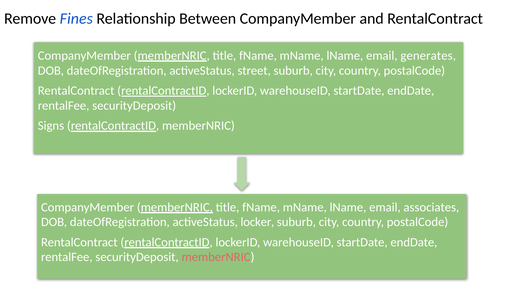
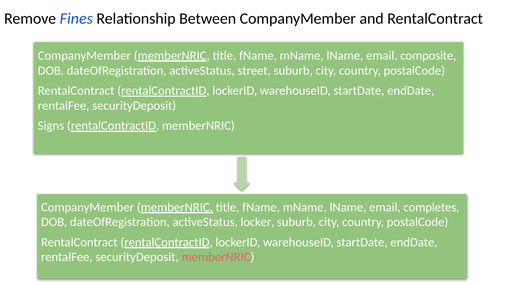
generates: generates -> composite (428, 56)
associates: associates -> completes (431, 207)
